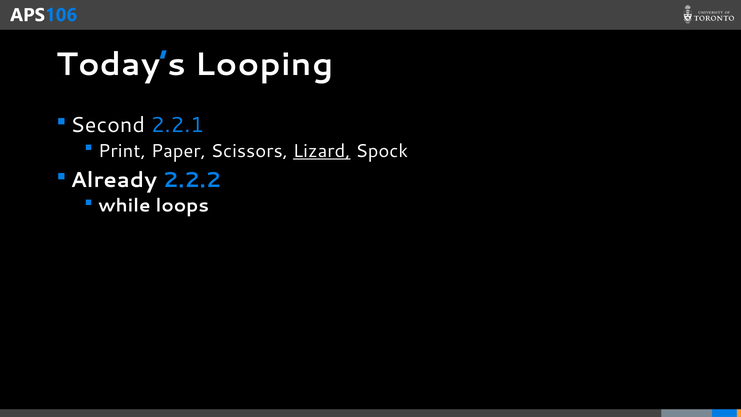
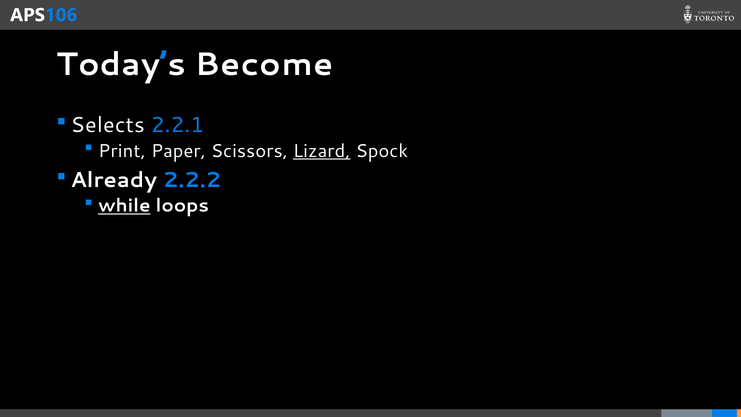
Looping: Looping -> Become (264, 64)
Second: Second -> Selects (108, 125)
while underline: none -> present (124, 206)
